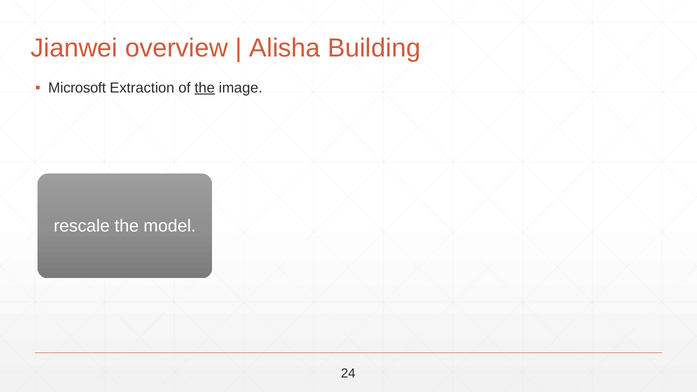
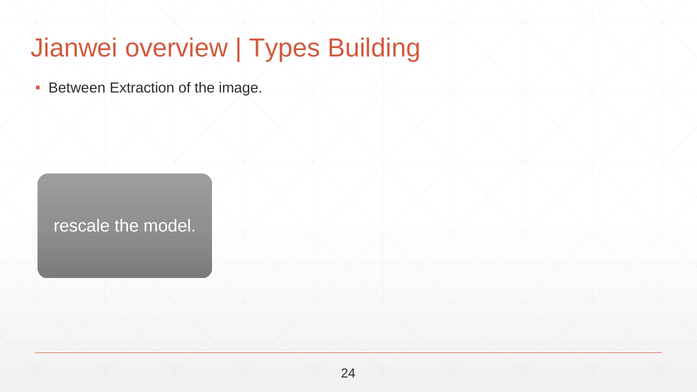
Alisha: Alisha -> Types (285, 48)
Microsoft: Microsoft -> Between (77, 88)
the underline: present -> none (205, 88)
